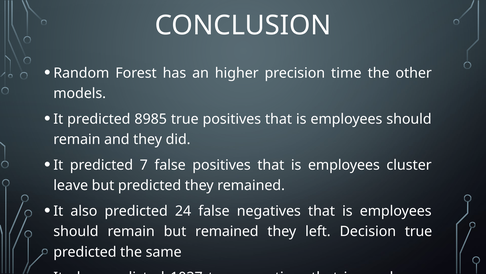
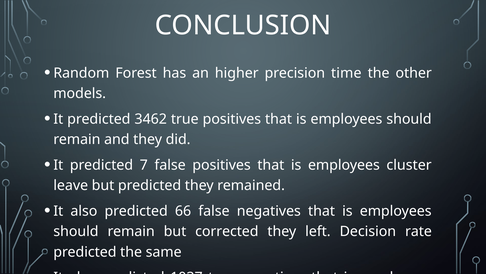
8985: 8985 -> 3462 (151, 119)
24: 24 -> 66 (183, 211)
but remained: remained -> corrected (227, 231)
Decision true: true -> rate (418, 231)
